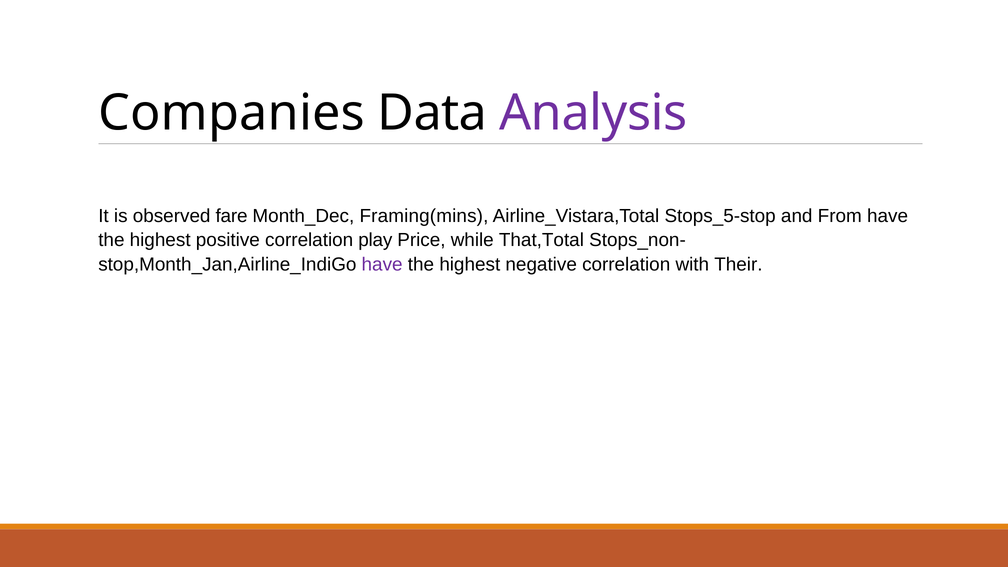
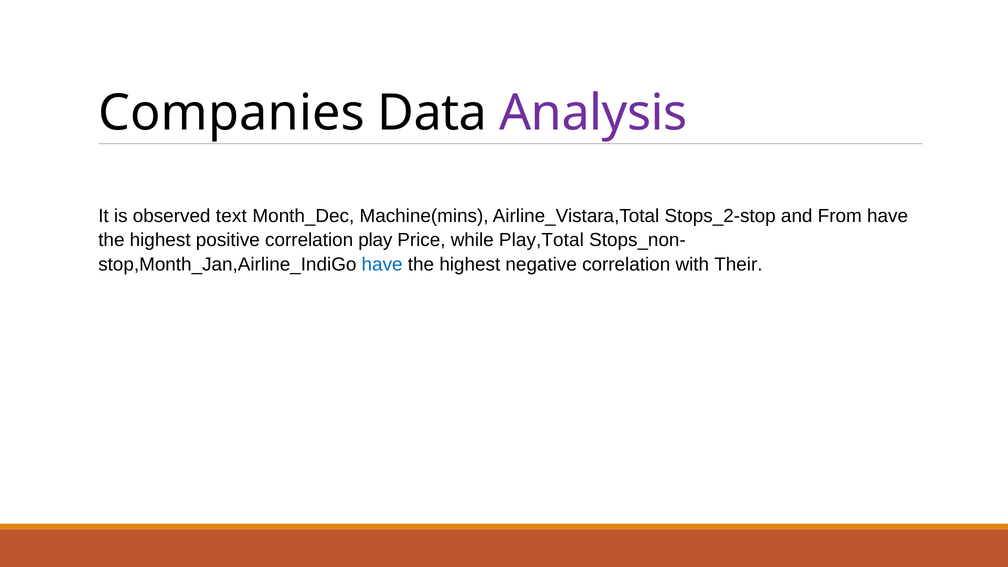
fare: fare -> text (231, 216)
Framing(mins: Framing(mins -> Machine(mins (424, 216)
Stops_5-stop: Stops_5-stop -> Stops_2-stop (720, 216)
That,Total: That,Total -> Play,Total (541, 240)
have colour: purple -> blue (382, 264)
